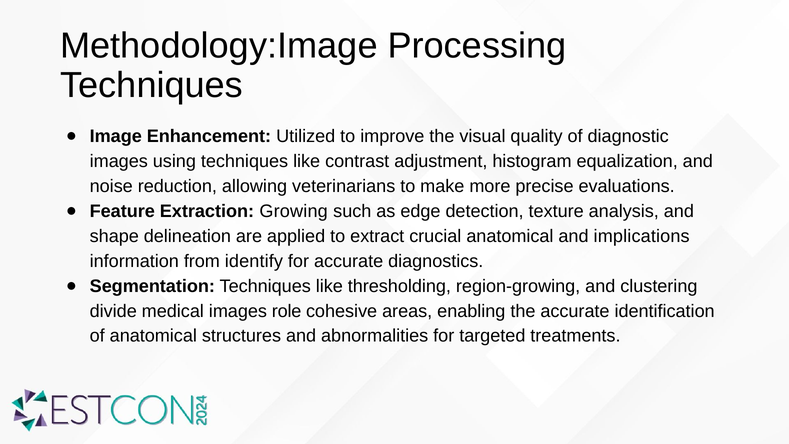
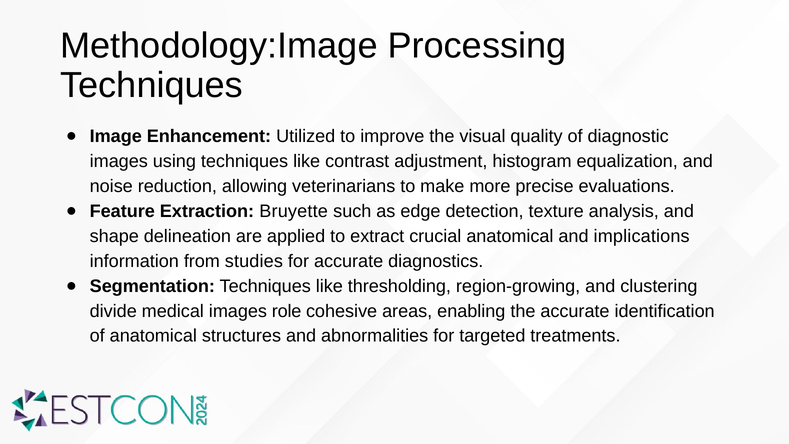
Growing: Growing -> Bruyette (294, 211)
identify: identify -> studies (254, 261)
